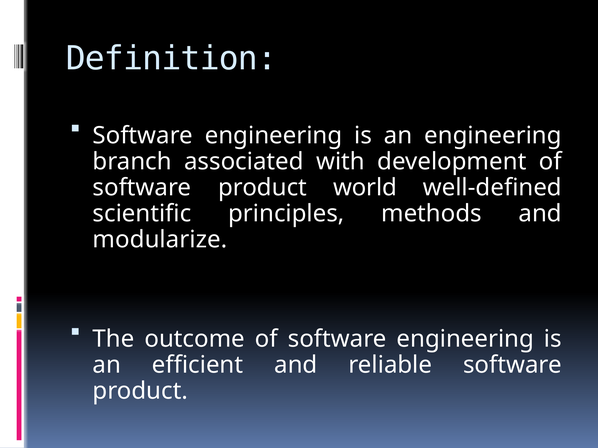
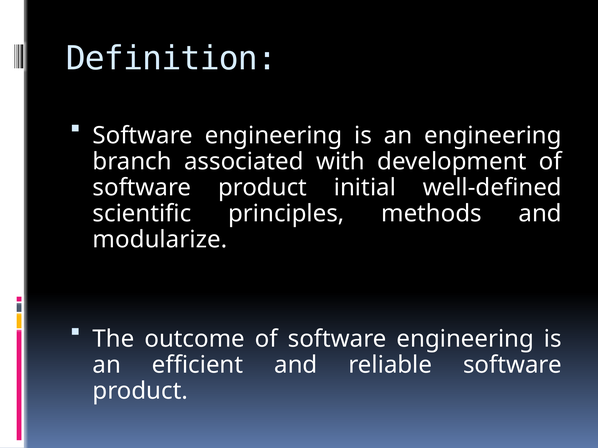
world: world -> initial (365, 188)
